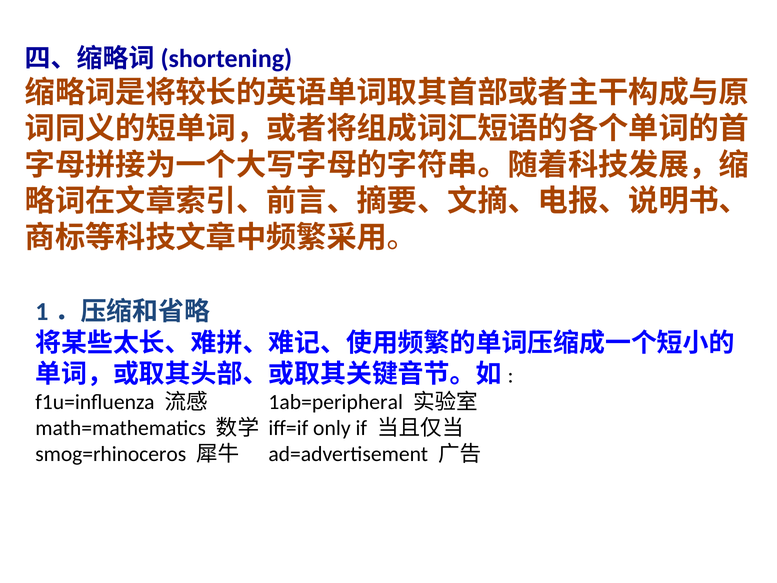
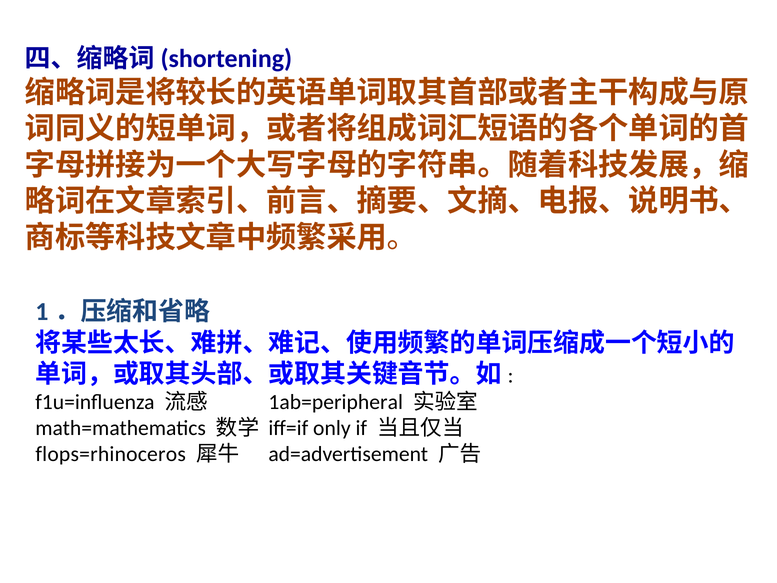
smog=rhinoceros: smog=rhinoceros -> flops=rhinoceros (111, 454)
